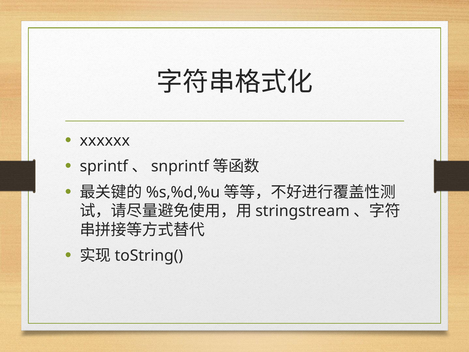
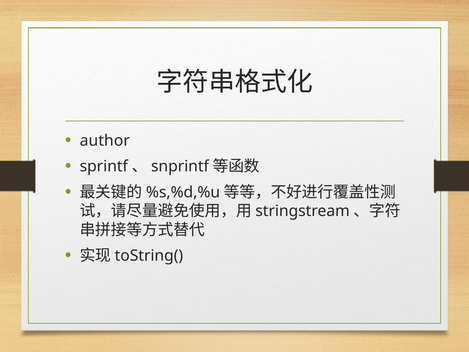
xxxxxx: xxxxxx -> author (105, 141)
